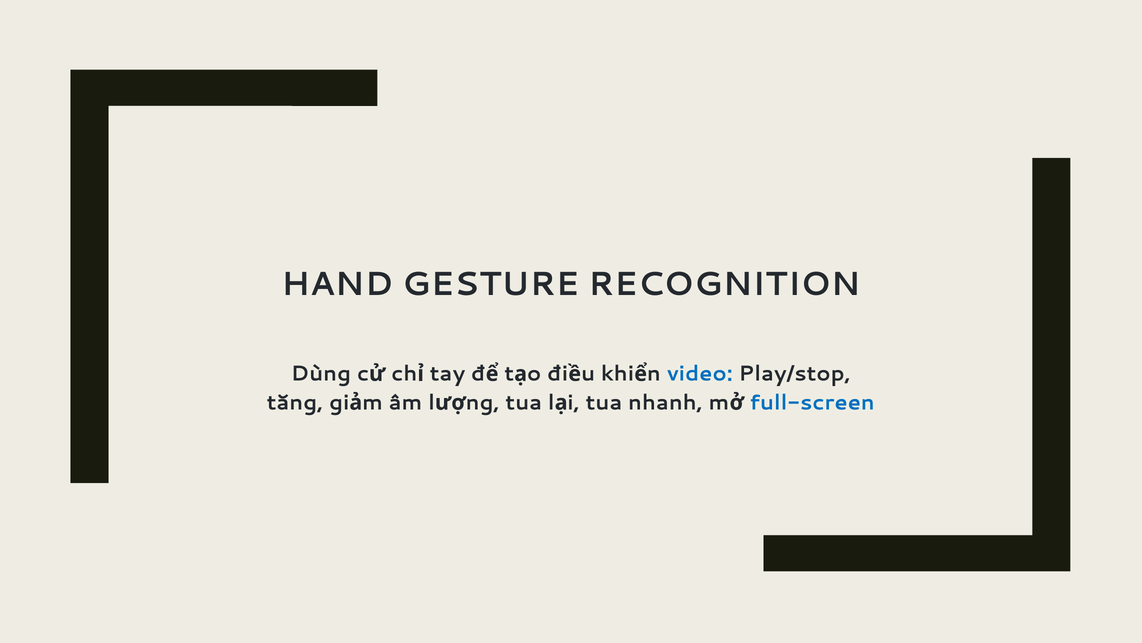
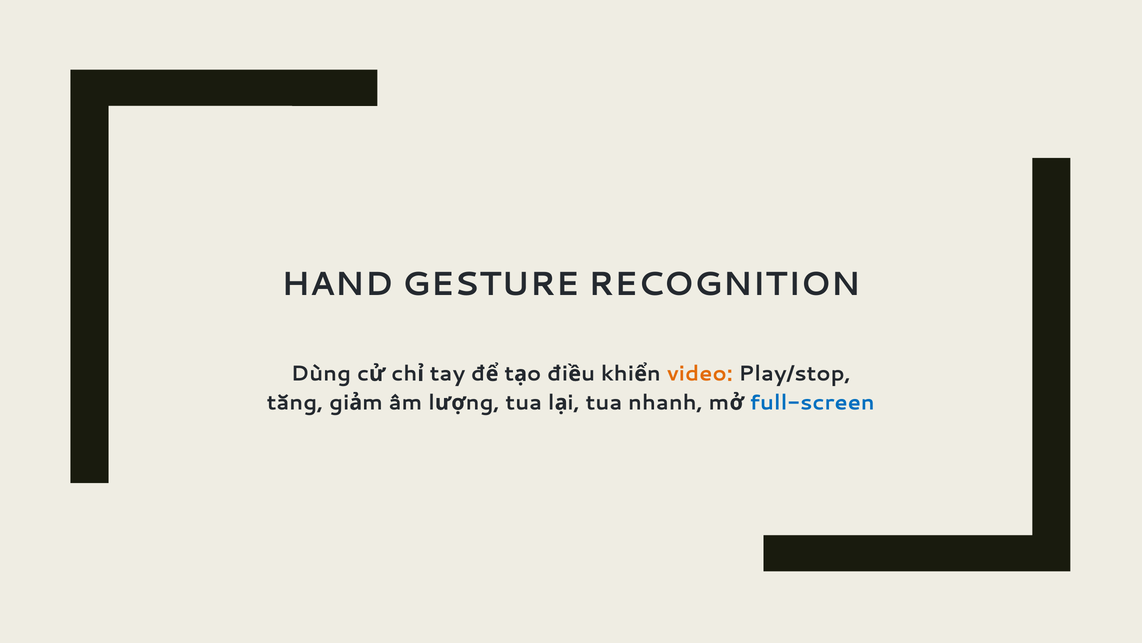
video colour: blue -> orange (700, 373)
